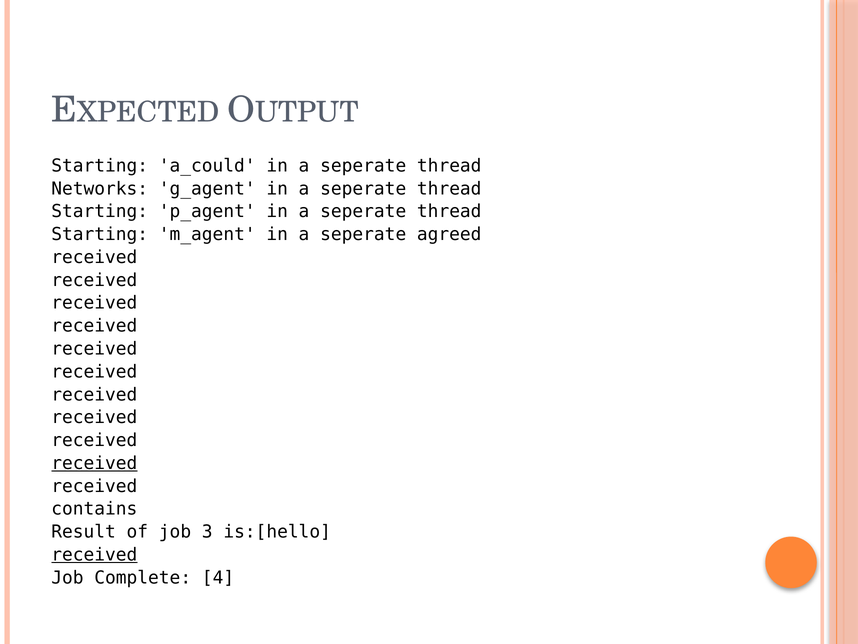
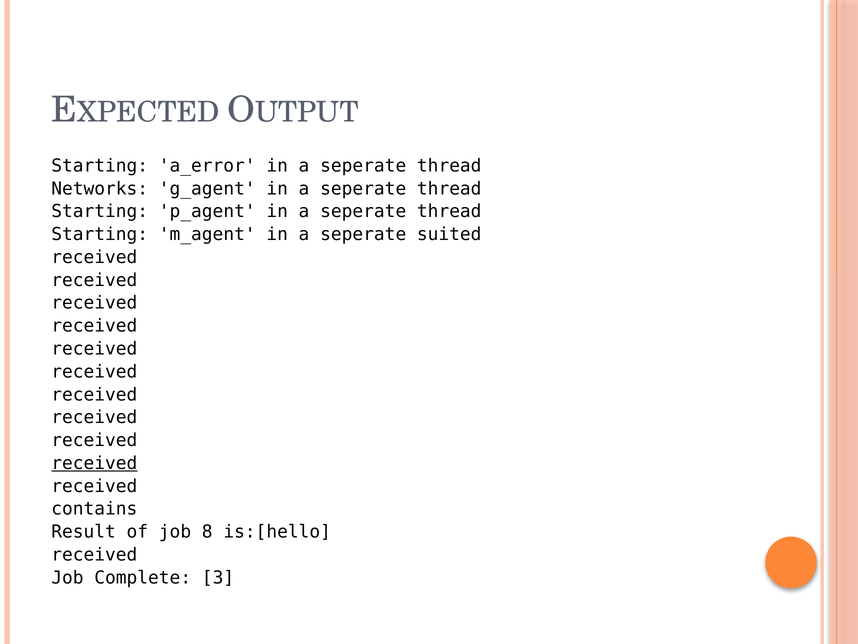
a_could: a_could -> a_error (207, 166)
agreed: agreed -> suited (449, 234)
3: 3 -> 8 (207, 532)
received underline: present -> none (94, 554)
4: 4 -> 3 (218, 577)
